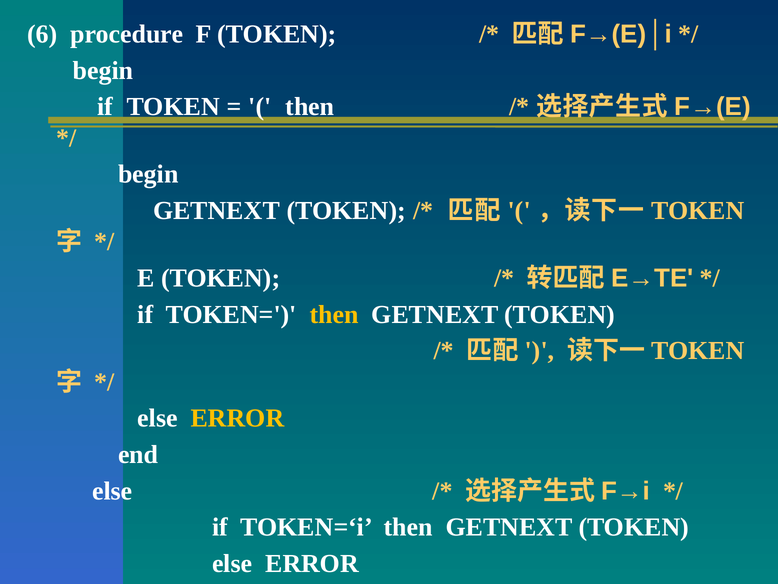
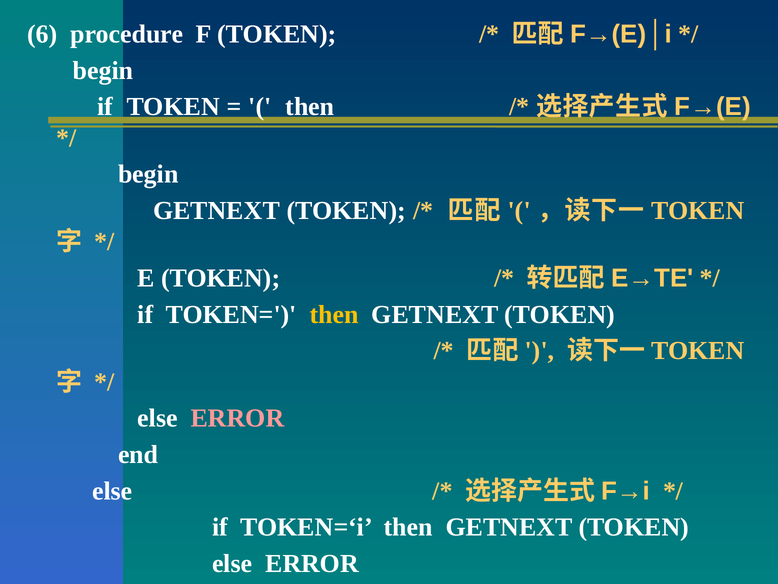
ERROR colour: yellow -> pink (237, 418)
